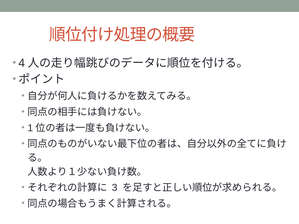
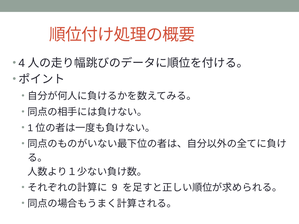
3: 3 -> 9 (115, 188)
